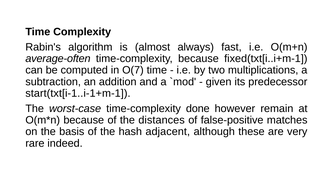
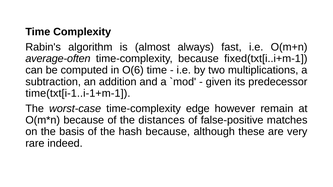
O(7: O(7 -> O(6 (133, 70)
start(txt[i-1..i-1+m-1: start(txt[i-1..i-1+m-1 -> time(txt[i-1..i-1+m-1 (78, 94)
done: done -> edge (198, 109)
hash adjacent: adjacent -> because (168, 132)
